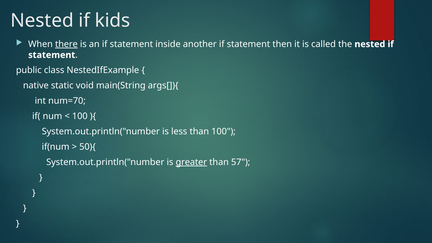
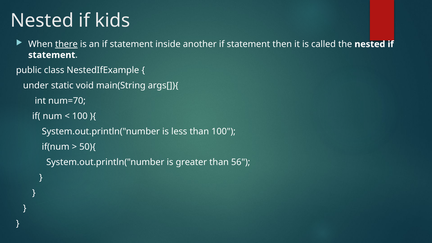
native: native -> under (36, 86)
greater underline: present -> none (191, 162)
57: 57 -> 56 (241, 162)
